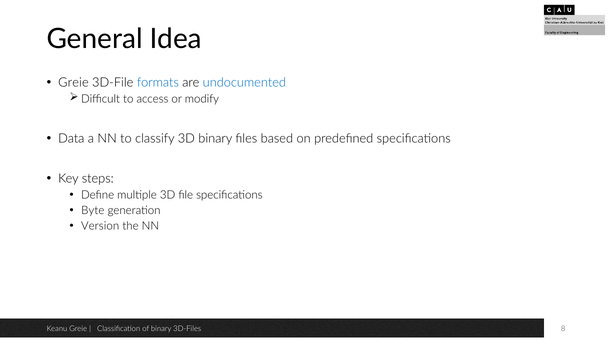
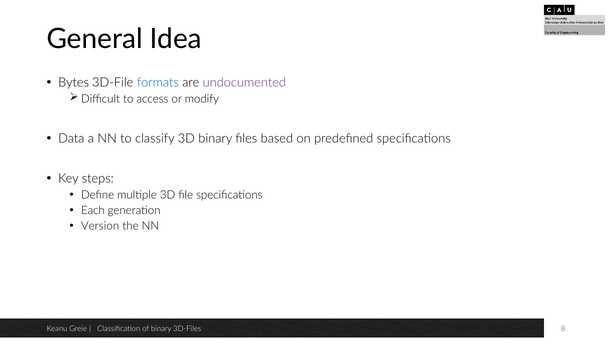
Greie: Greie -> Bytes (74, 83)
undocumented colour: blue -> purple (244, 83)
Byte: Byte -> Each (93, 211)
